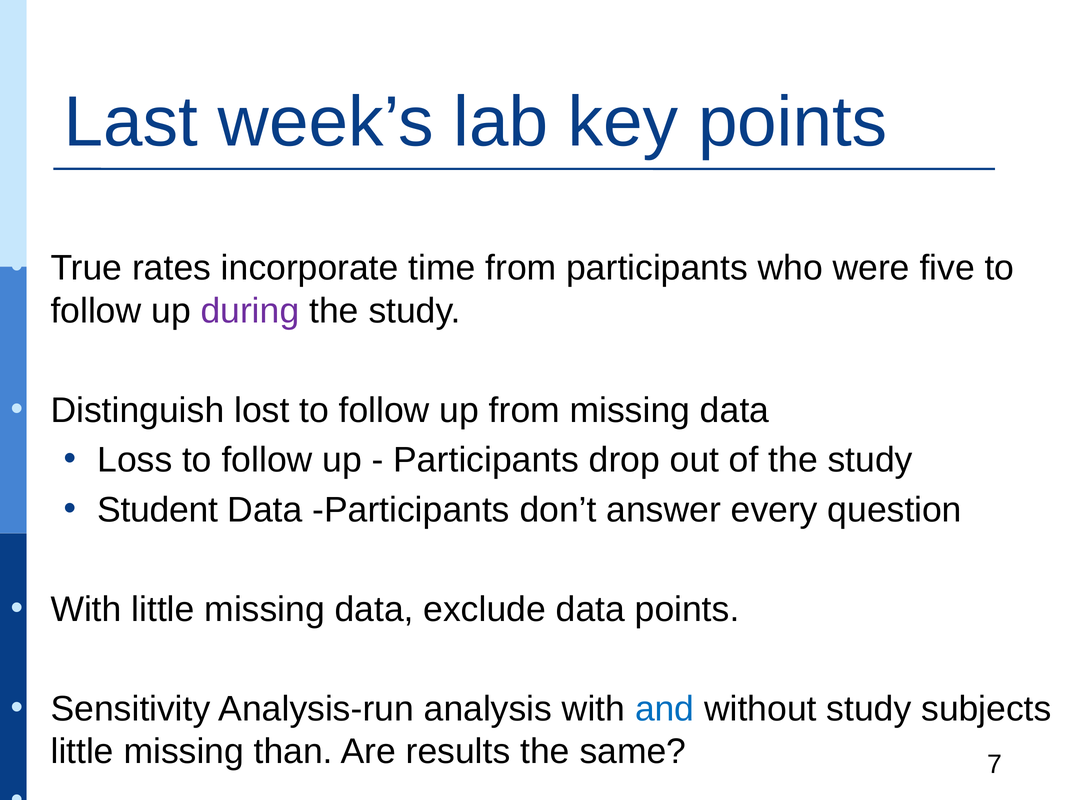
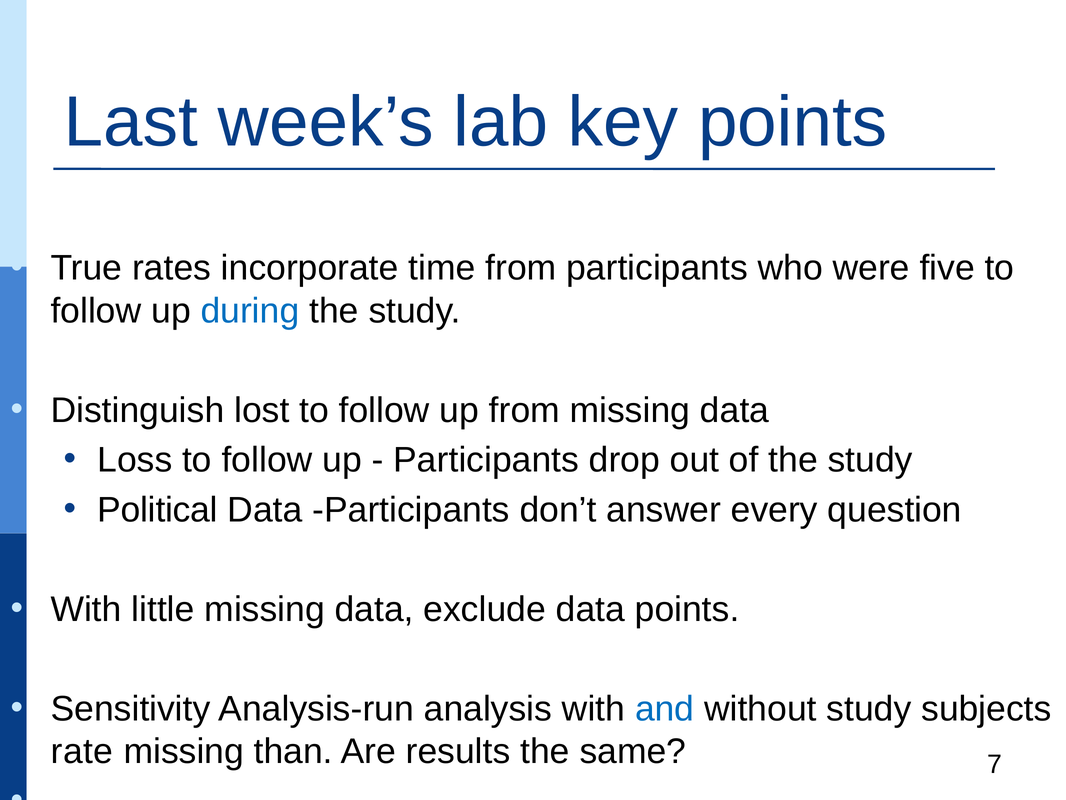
during colour: purple -> blue (250, 311)
Student: Student -> Political (158, 510)
little: little -> rate (82, 751)
